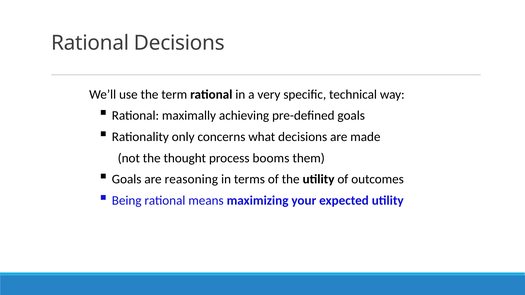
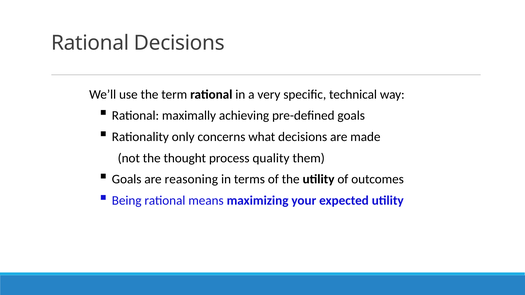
booms: booms -> quality (271, 158)
